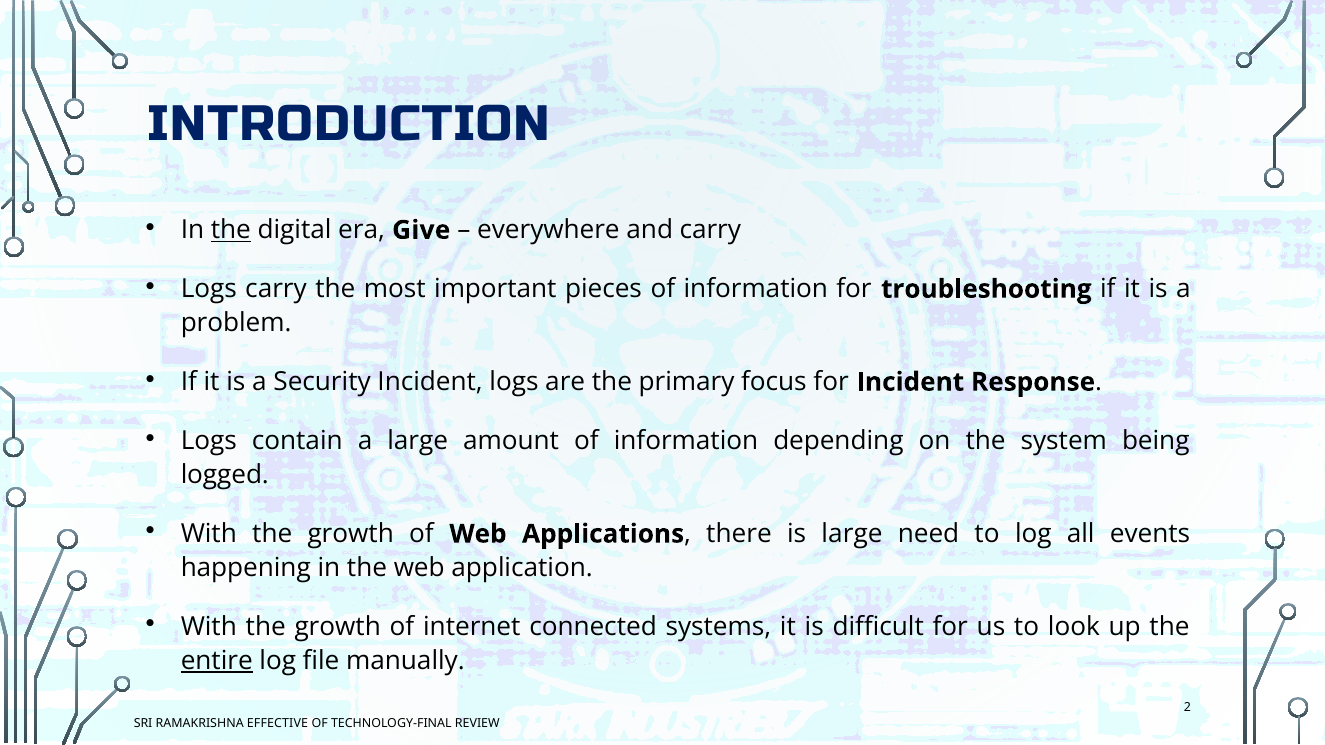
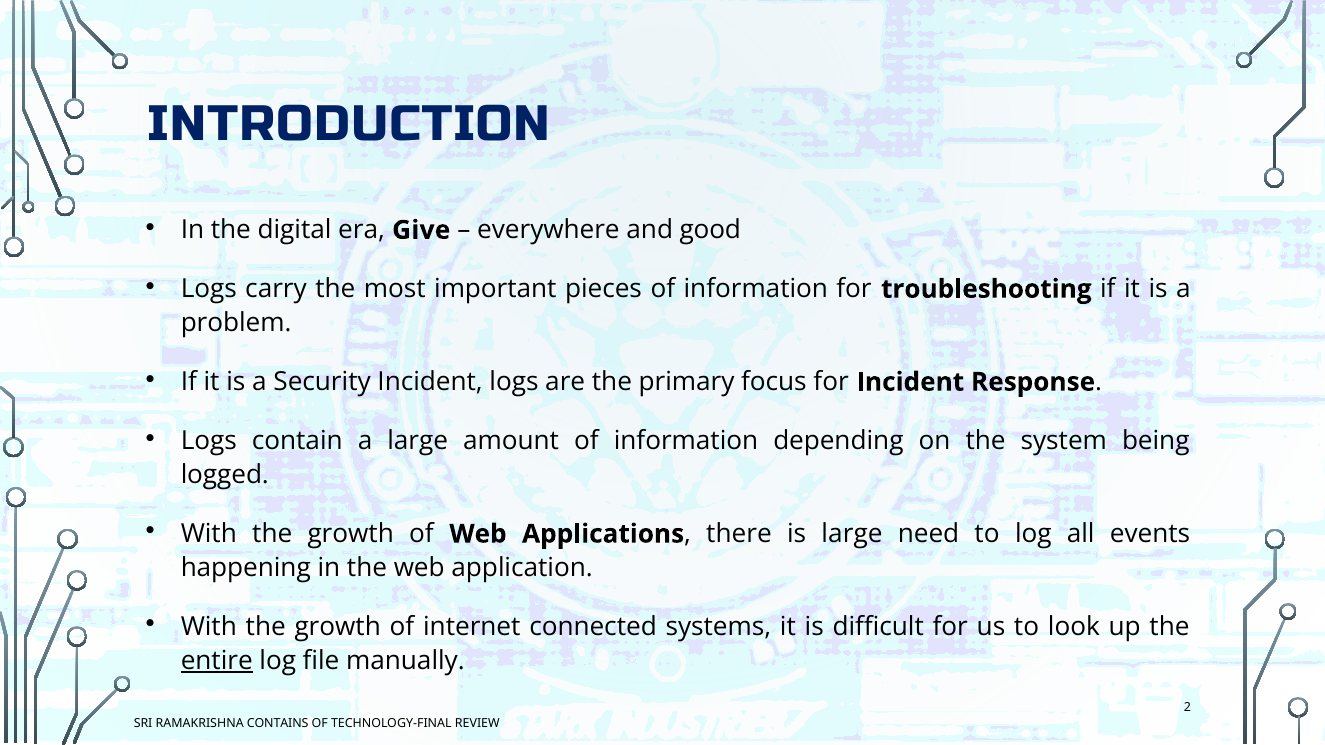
the underline: present -> none (231, 230)
and carry: carry -> good (710, 230)
EFFECTIVE: EFFECTIVE -> CONTAINS (278, 724)
